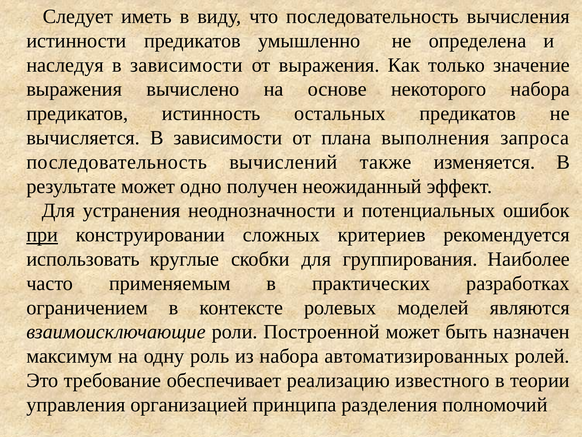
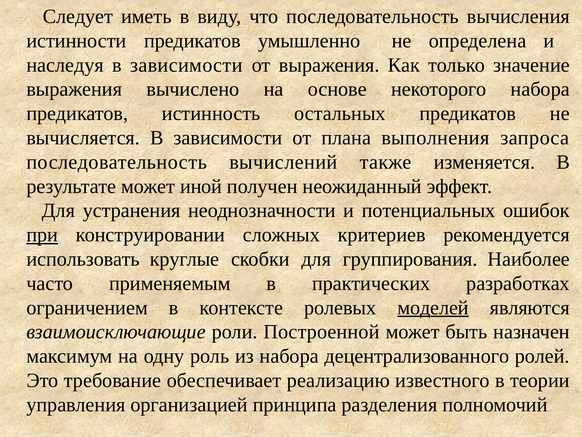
одно: одно -> иной (201, 186)
моделей underline: none -> present (433, 307)
автоматизированных: автоматизированных -> децентрализованного (417, 356)
